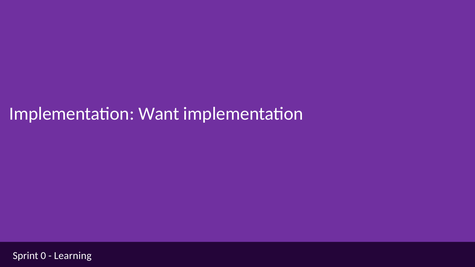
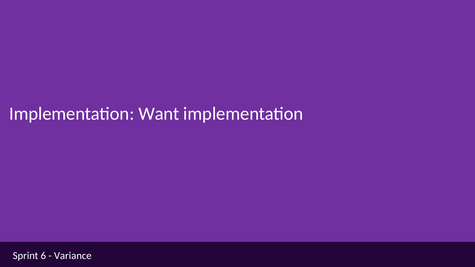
0: 0 -> 6 (43, 256)
Learning: Learning -> Variance (73, 256)
